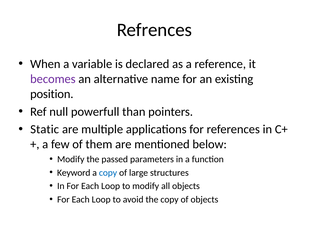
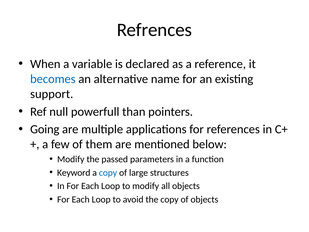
becomes colour: purple -> blue (53, 79)
position: position -> support (52, 94)
Static: Static -> Going (45, 129)
